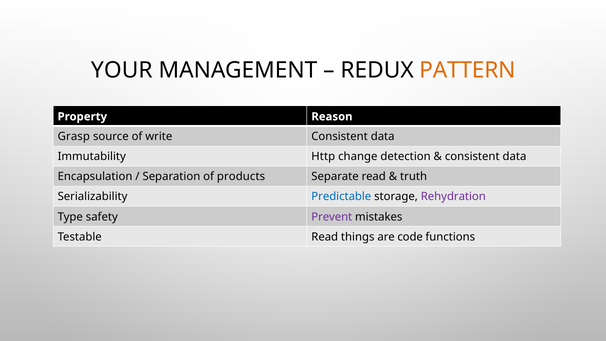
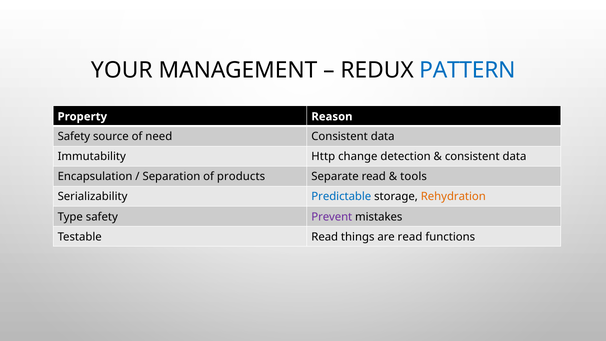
PATTERN colour: orange -> blue (467, 70)
Grasp: Grasp -> Safety (74, 137)
write: write -> need (159, 137)
truth: truth -> tools (414, 177)
Rehydration colour: purple -> orange (453, 197)
are code: code -> read (410, 237)
